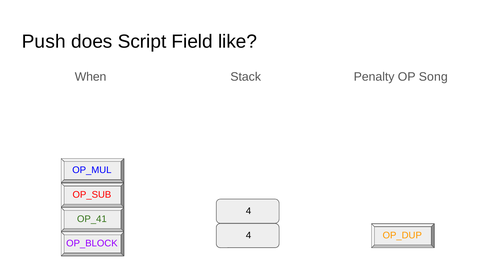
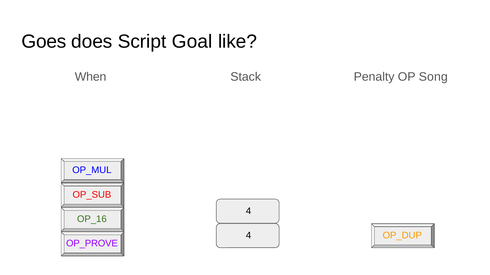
Push: Push -> Goes (44, 42)
Field: Field -> Goal (192, 42)
OP_41: OP_41 -> OP_16 (92, 220)
OP_BLOCK: OP_BLOCK -> OP_PROVE (92, 244)
